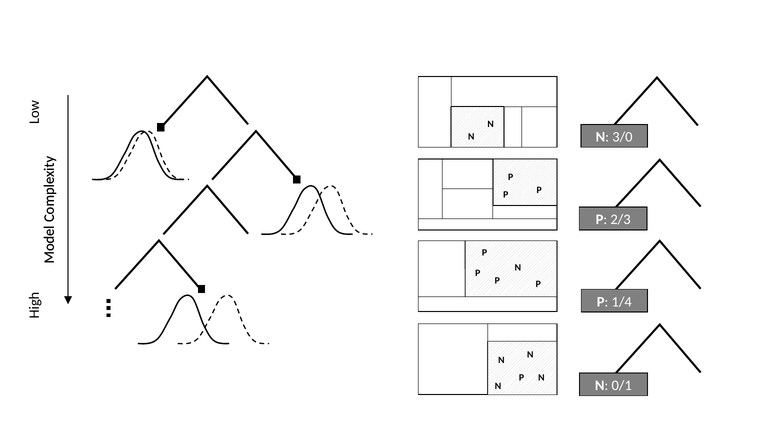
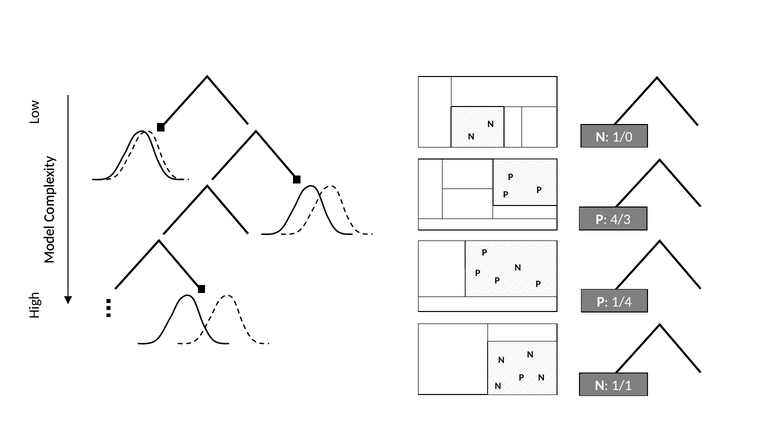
3/0: 3/0 -> 1/0 (622, 137)
2/3: 2/3 -> 4/3 (621, 220)
0/1: 0/1 -> 1/1 (622, 386)
